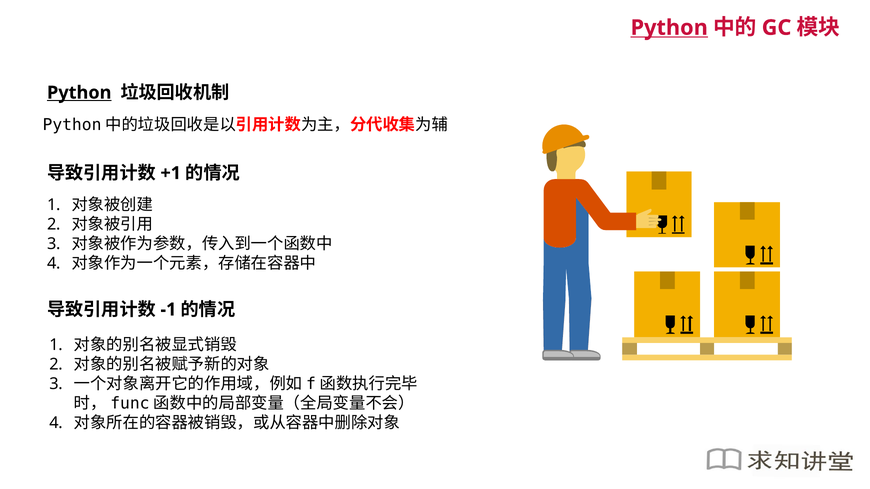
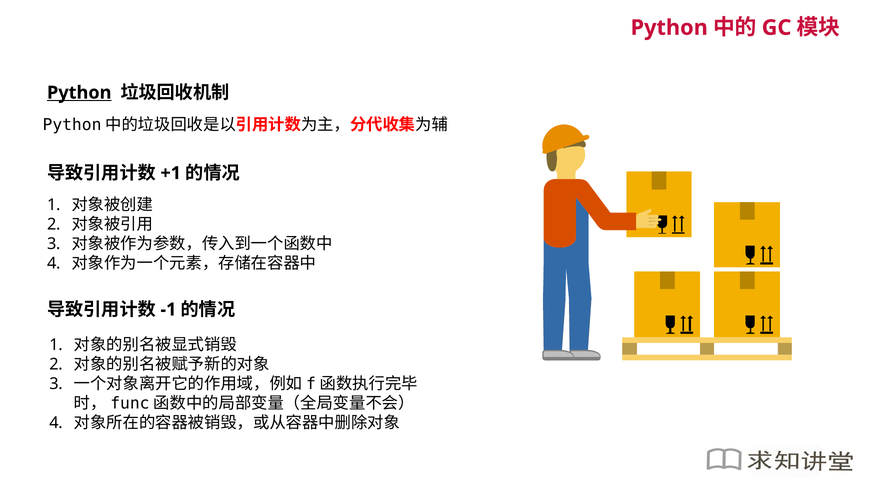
Python underline: present -> none (669, 28)
